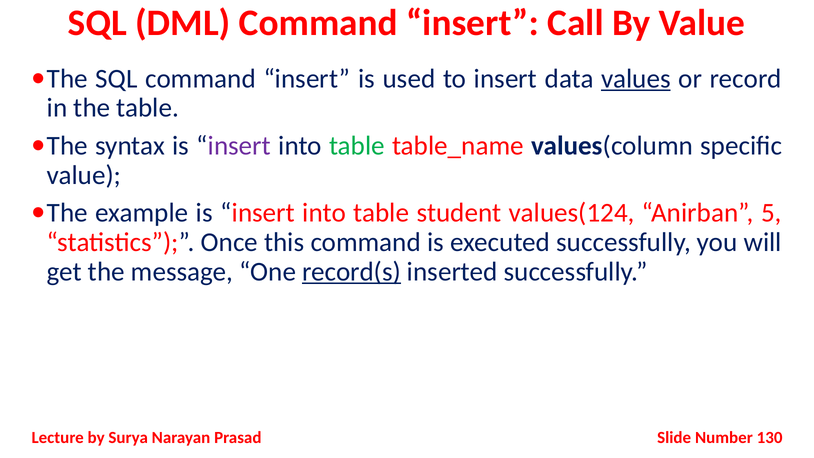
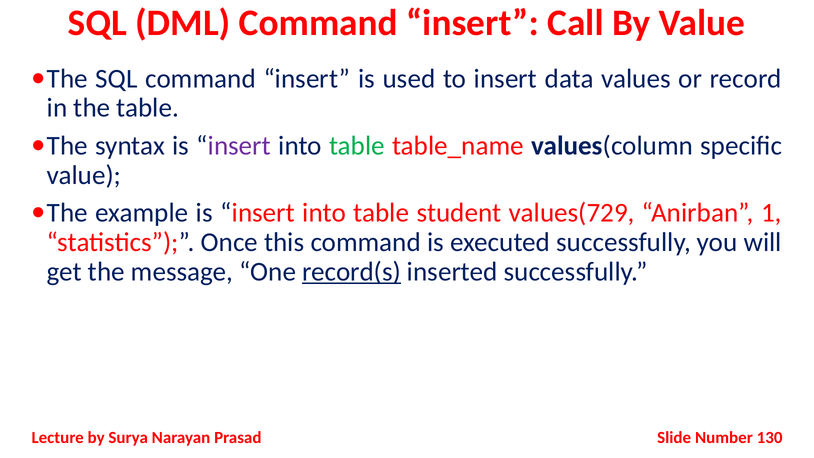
values underline: present -> none (636, 79)
values(124: values(124 -> values(729 (572, 213)
5: 5 -> 1 (772, 213)
